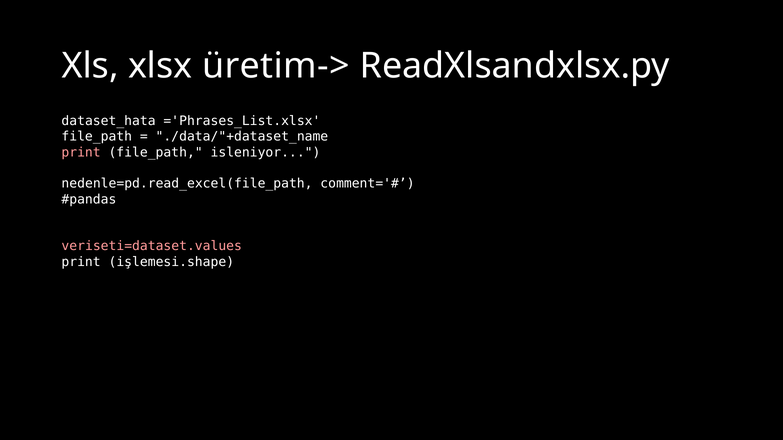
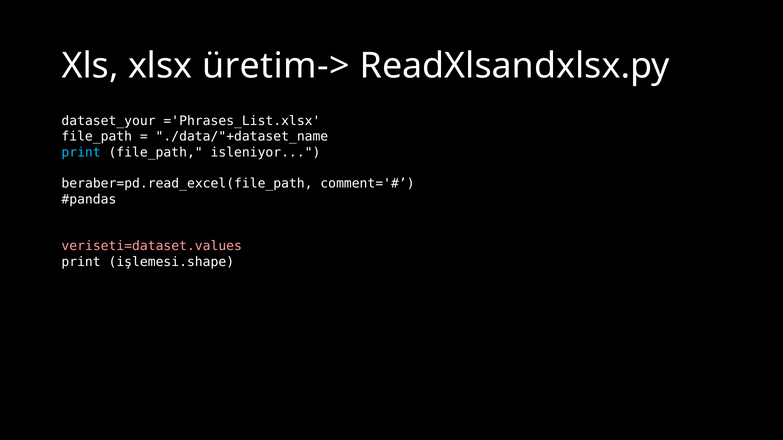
dataset_hata: dataset_hata -> dataset_your (109, 121)
print colour: pink -> light blue (81, 152)
nedenle=pd.read_excel(file_path: nedenle=pd.read_excel(file_path -> beraber=pd.read_excel(file_path (187, 184)
